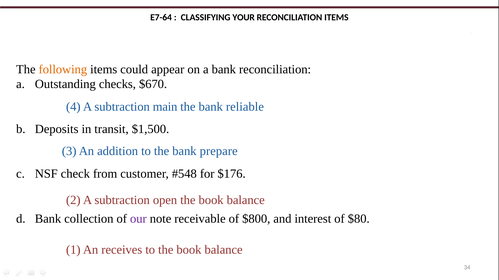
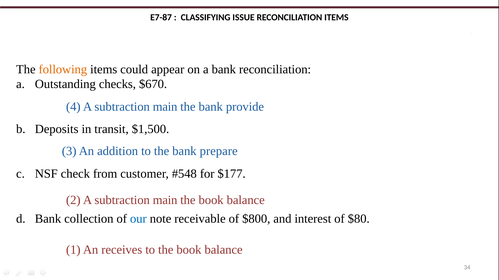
E7-64: E7-64 -> E7-87 (161, 18)
YOUR: YOUR -> ISSUE (244, 18)
reliable: reliable -> provide (245, 107)
$176: $176 -> $177 (232, 174)
2 A subtraction open: open -> main (165, 200)
our colour: purple -> blue (138, 219)
